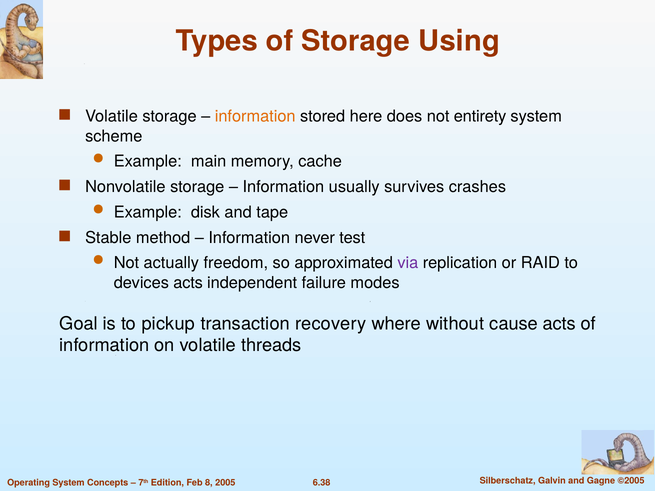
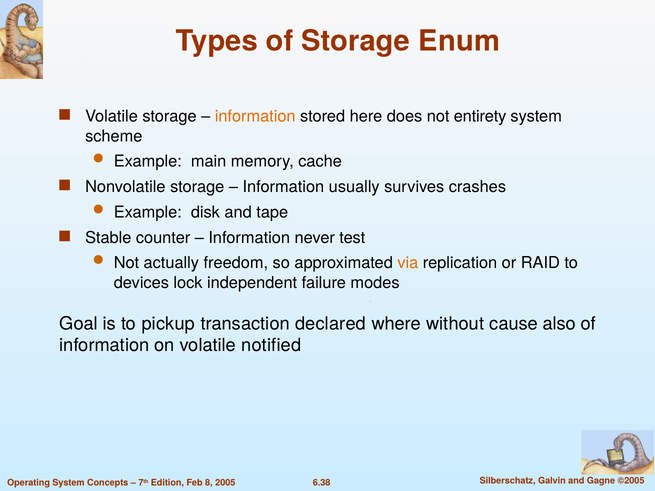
Using: Using -> Enum (459, 41)
method: method -> counter (163, 238)
via colour: purple -> orange (408, 263)
devices acts: acts -> lock (188, 283)
recovery: recovery -> declared (331, 324)
cause acts: acts -> also (559, 324)
threads: threads -> notified (271, 346)
